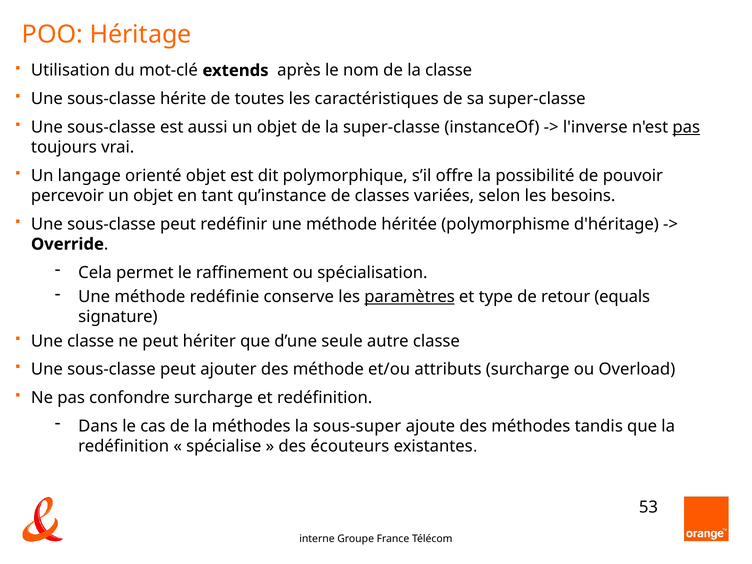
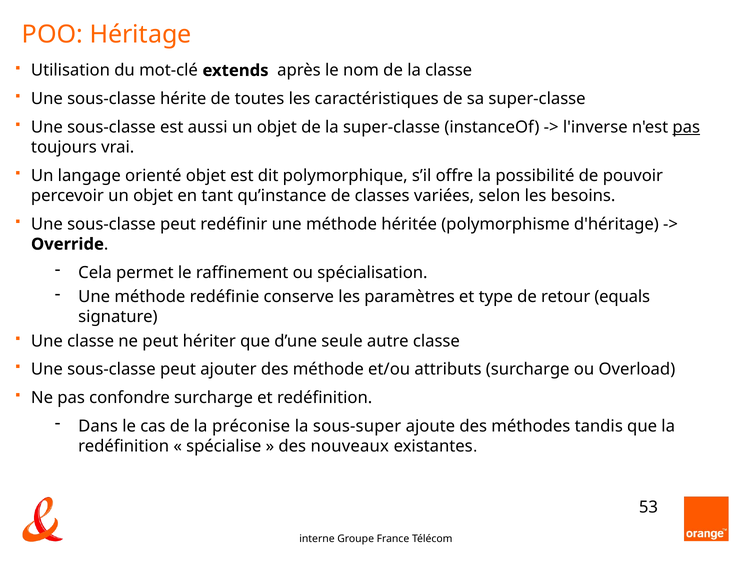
paramètres underline: present -> none (410, 297)
la méthodes: méthodes -> préconise (251, 426)
écouteurs: écouteurs -> nouveaux (350, 446)
